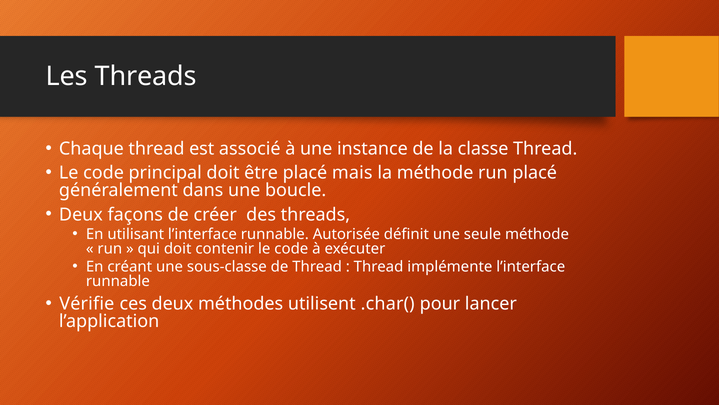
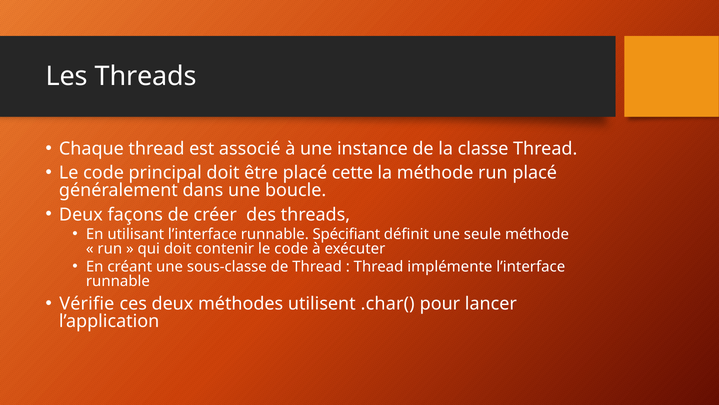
mais: mais -> cette (352, 173)
Autorisée: Autorisée -> Spécifiant (346, 234)
